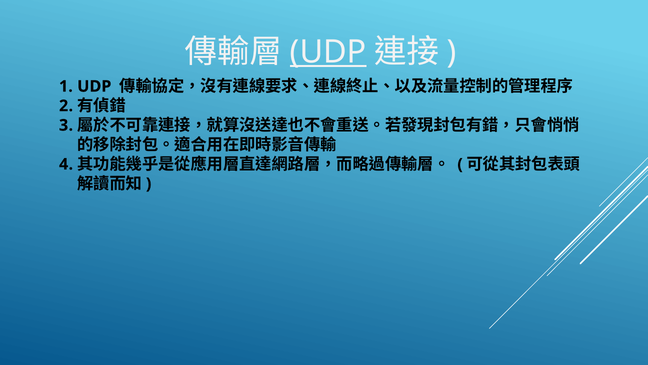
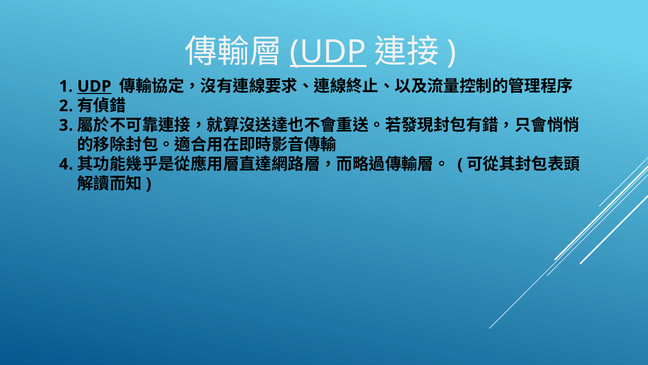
UDP underline: none -> present (94, 86)
